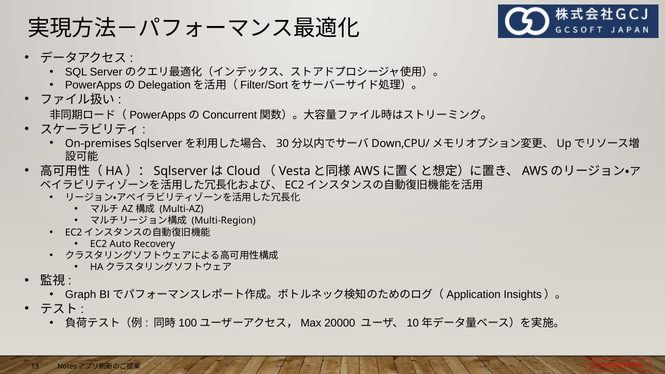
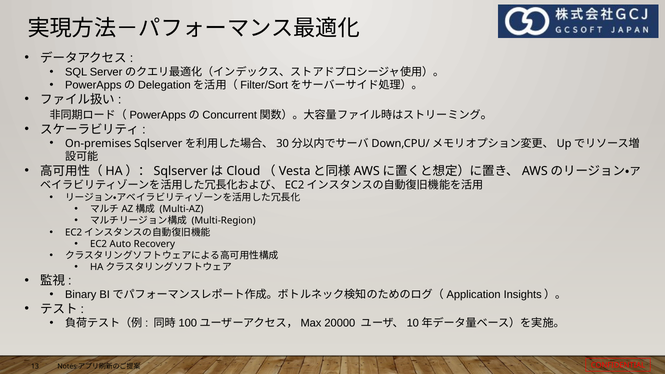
Graph: Graph -> Binary (81, 295)
